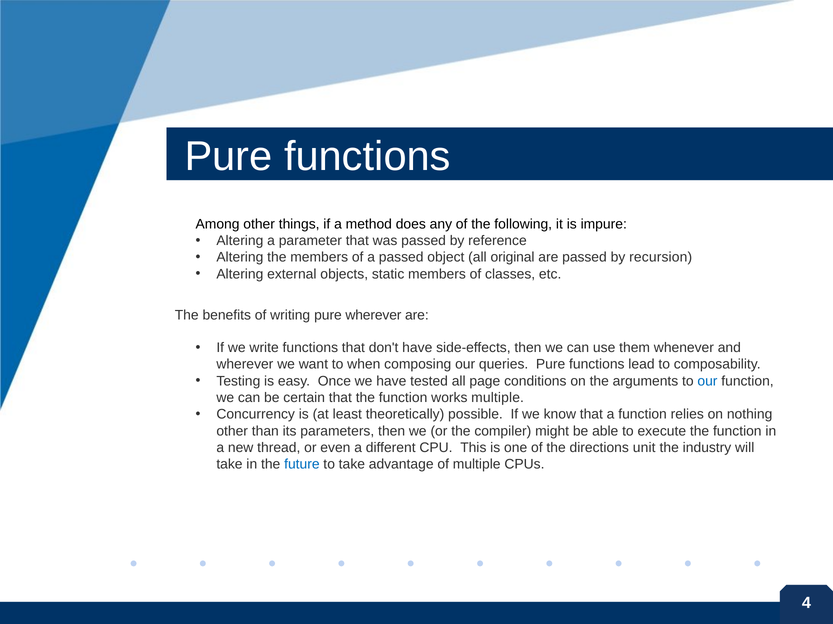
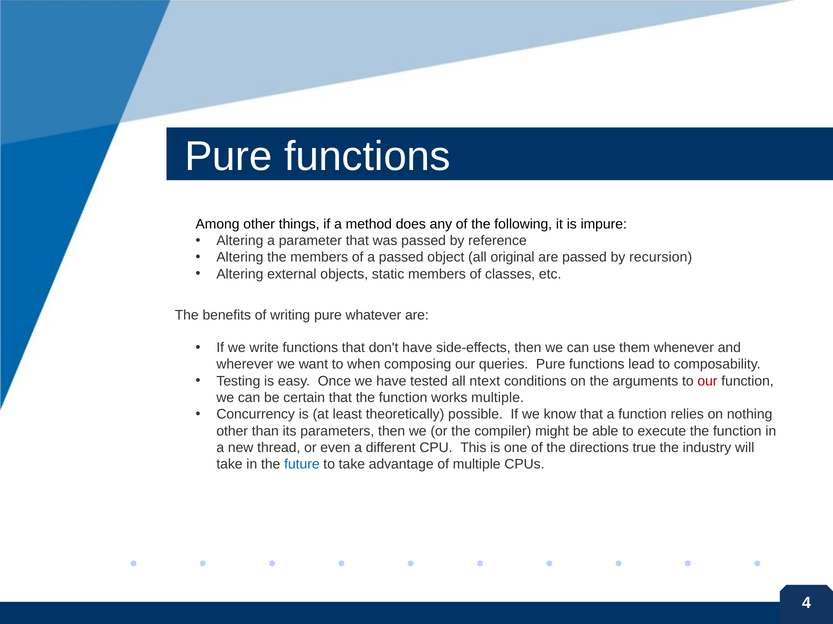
pure wherever: wherever -> whatever (373, 315)
page: page -> ntext (485, 381)
our colour: blue -> red (707, 381)
unit: unit -> true (644, 448)
